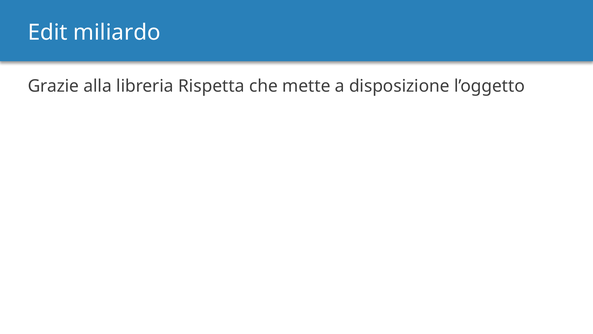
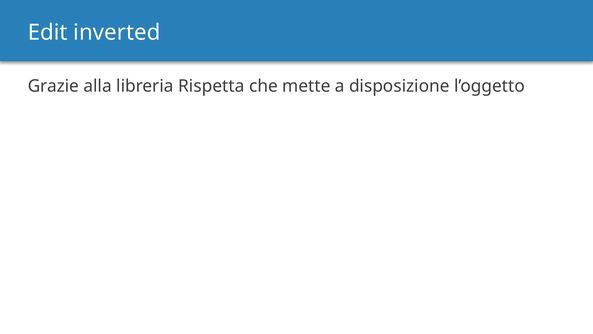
miliardo: miliardo -> inverted (117, 32)
